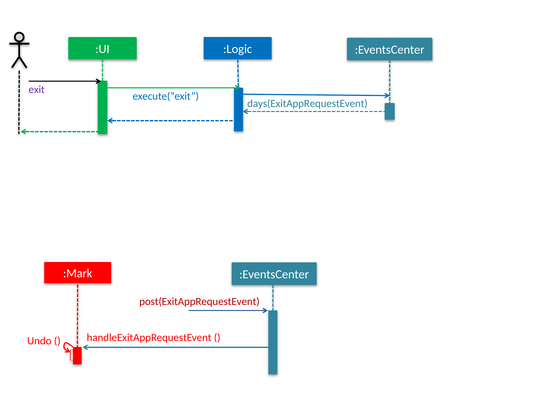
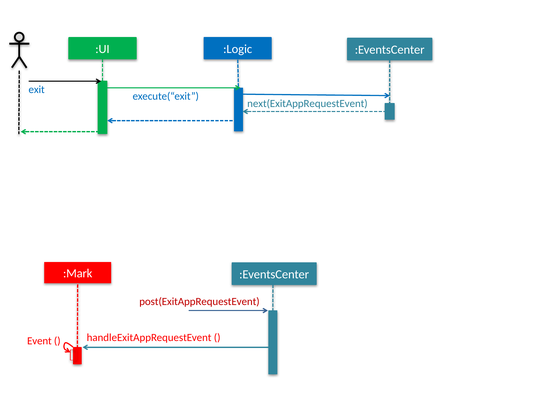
exit colour: purple -> blue (37, 90)
days(ExitAppRequestEvent: days(ExitAppRequestEvent -> next(ExitAppRequestEvent (307, 104)
Undo: Undo -> Event (39, 341)
